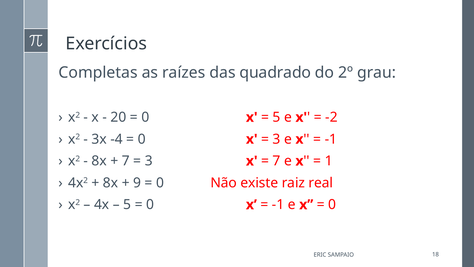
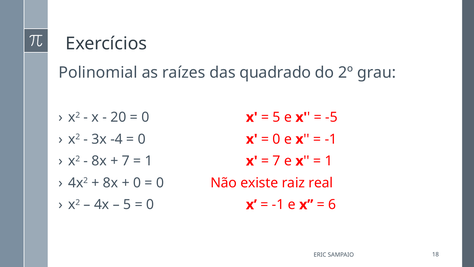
Completas: Completas -> Polinomial (98, 72)
-2: -2 -> -5 (331, 117)
3: 3 -> 0 (277, 139)
3: 3 -> 1 (149, 161)
9: 9 -> 0 (137, 183)
0: 0 -> 6 (332, 204)
